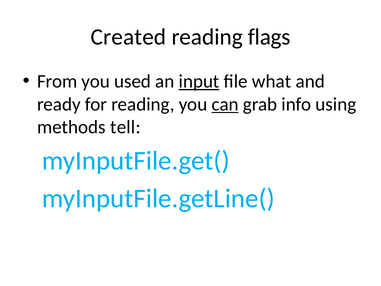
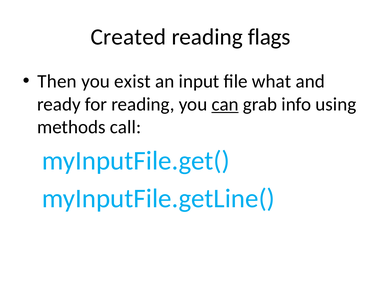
From: From -> Then (57, 81)
used: used -> exist (133, 81)
input underline: present -> none (199, 81)
tell: tell -> call (125, 127)
